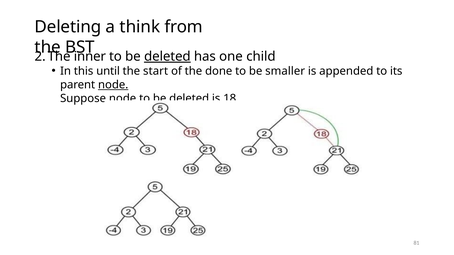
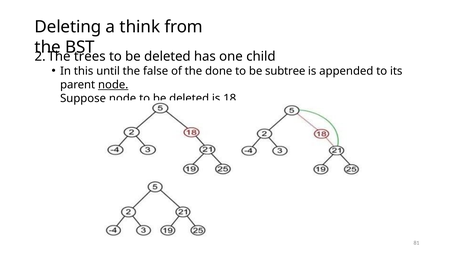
inner: inner -> trees (90, 57)
deleted underline: present -> none (167, 57)
start: start -> false (156, 71)
smaller: smaller -> subtree (285, 71)
